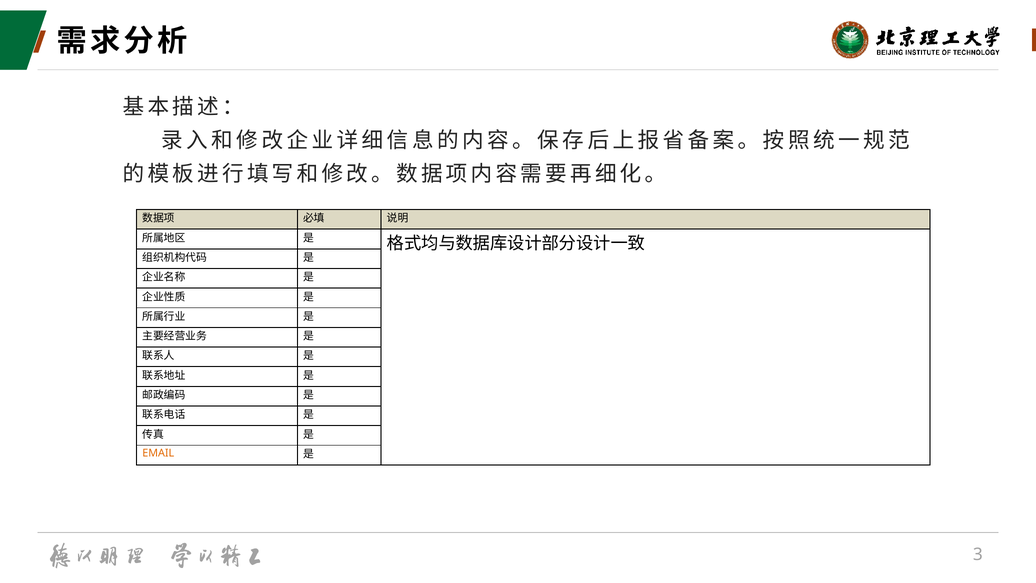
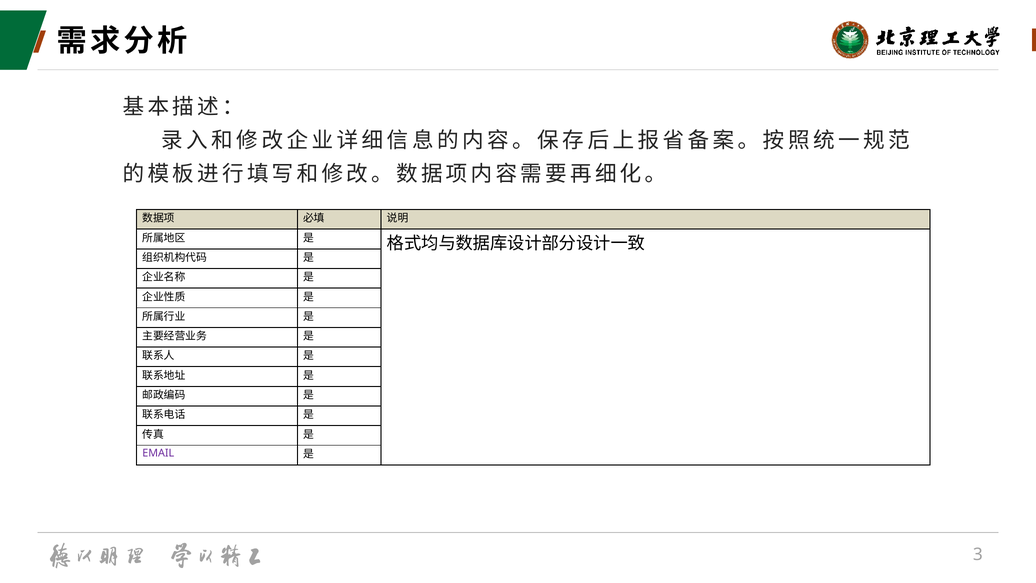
EMAIL colour: orange -> purple (158, 453)
